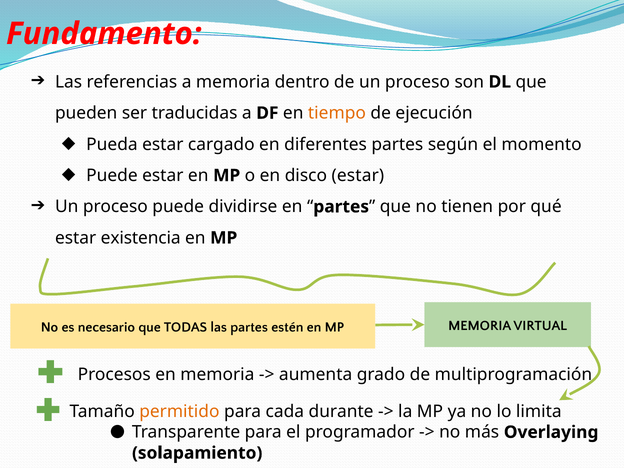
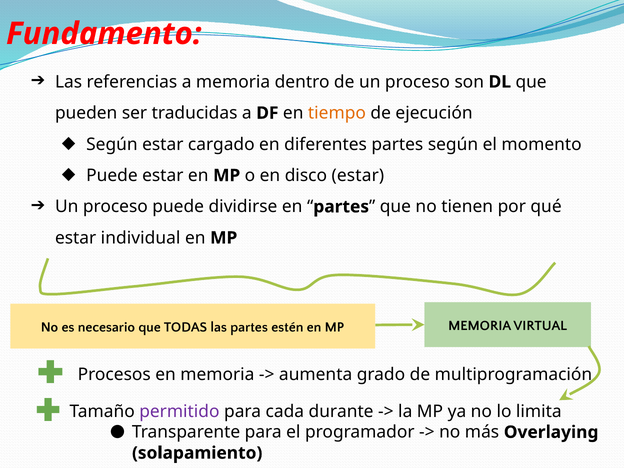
Pueda: Pueda -> Según (112, 144)
existencia: existencia -> individual (141, 238)
permitido colour: orange -> purple (179, 411)
